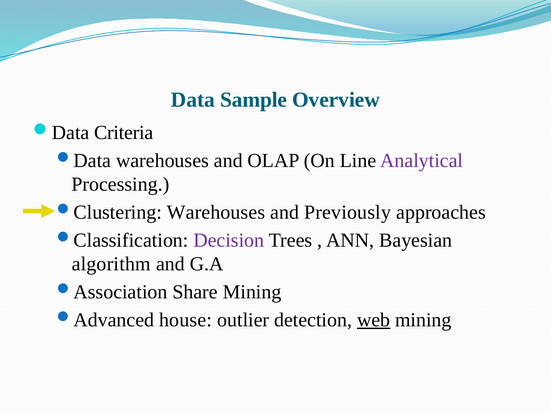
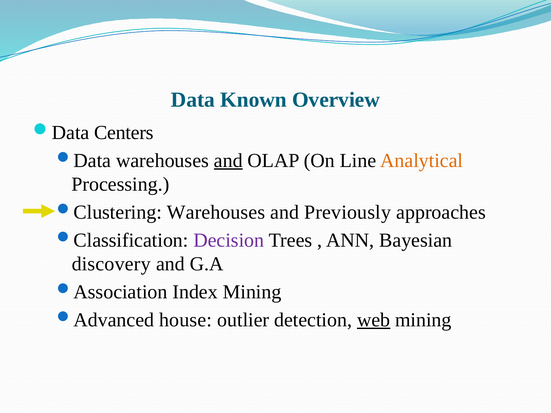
Sample: Sample -> Known (253, 100)
Criteria: Criteria -> Centers (124, 133)
and underline: none -> present (228, 161)
Analytical colour: purple -> orange (422, 161)
algorithm: algorithm -> discovery (111, 264)
Share: Share -> Index (195, 292)
